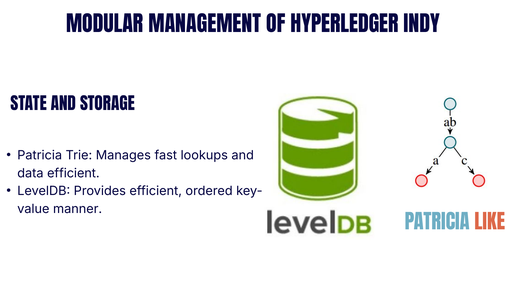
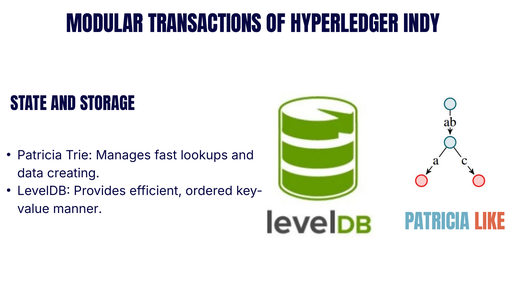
MANAGEMENT: MANAGEMENT -> TRANSACTIONS (205, 25)
data efficient: efficient -> creating (73, 173)
